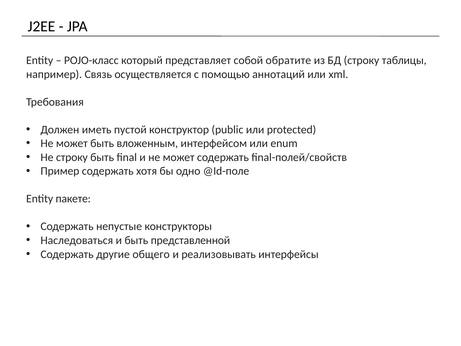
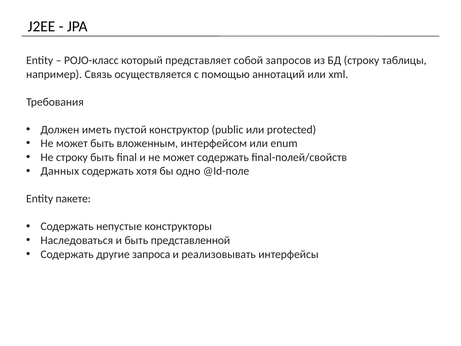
обратите: обратите -> запросов (288, 60)
Пример: Пример -> Данных (60, 171)
общего: общего -> запроса (151, 254)
